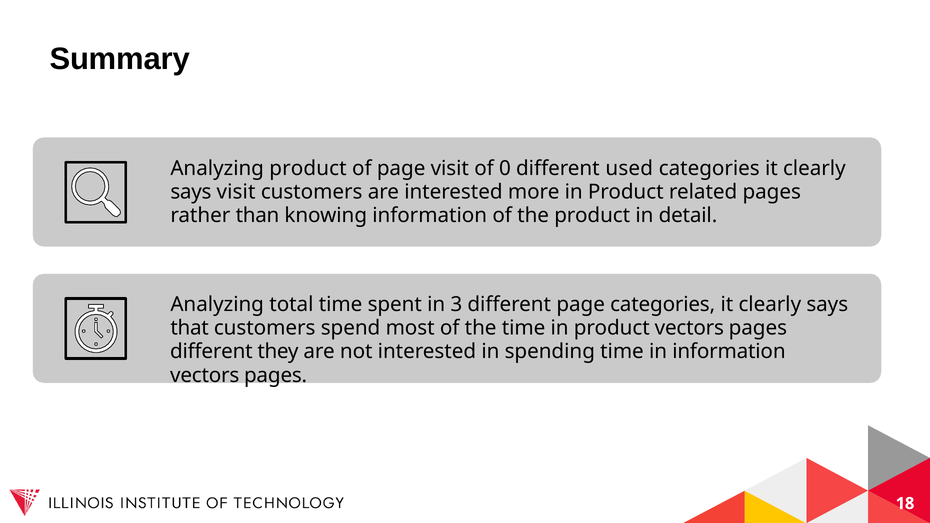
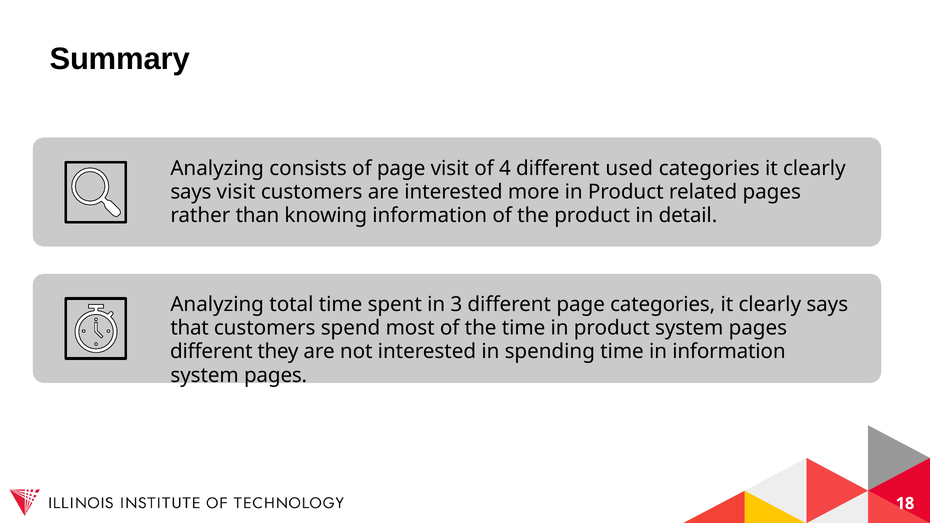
Analyzing product: product -> consists (308, 168)
0: 0 -> 4 (505, 168)
product vectors: vectors -> system (689, 328)
vectors: vectors -> system (205, 375)
